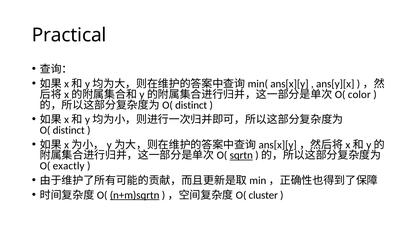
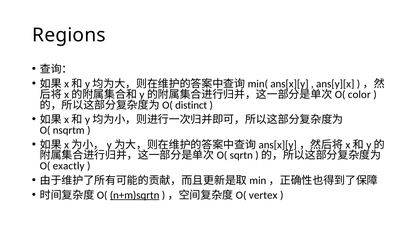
Practical: Practical -> Regions (69, 35)
distinct: distinct -> nsqrtm (69, 130)
sqrtn underline: present -> none (241, 155)
cluster: cluster -> vertex (263, 195)
